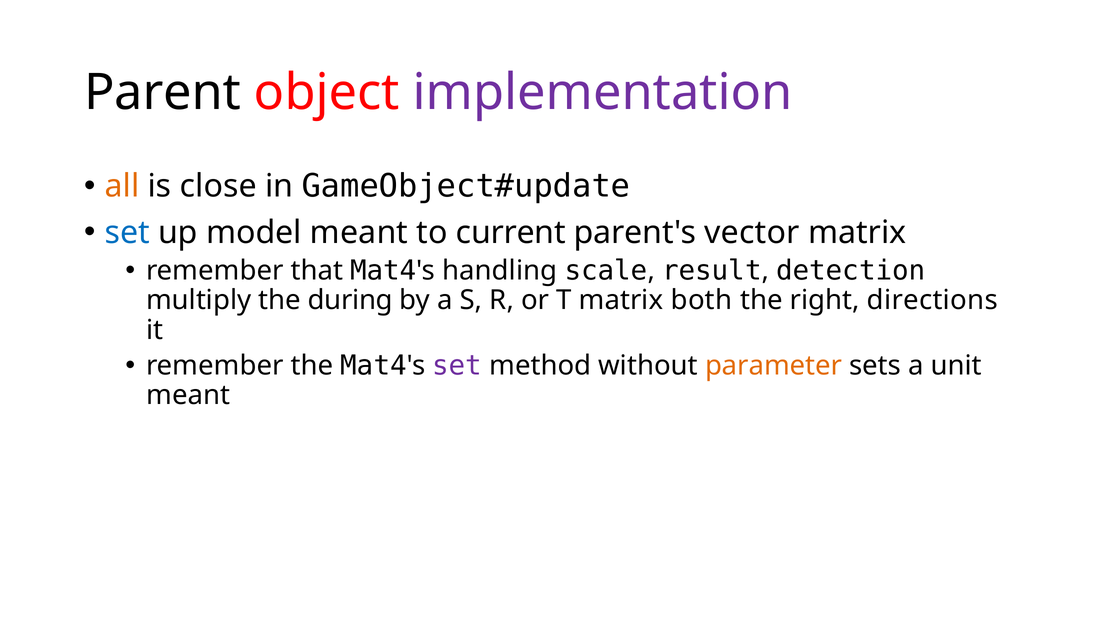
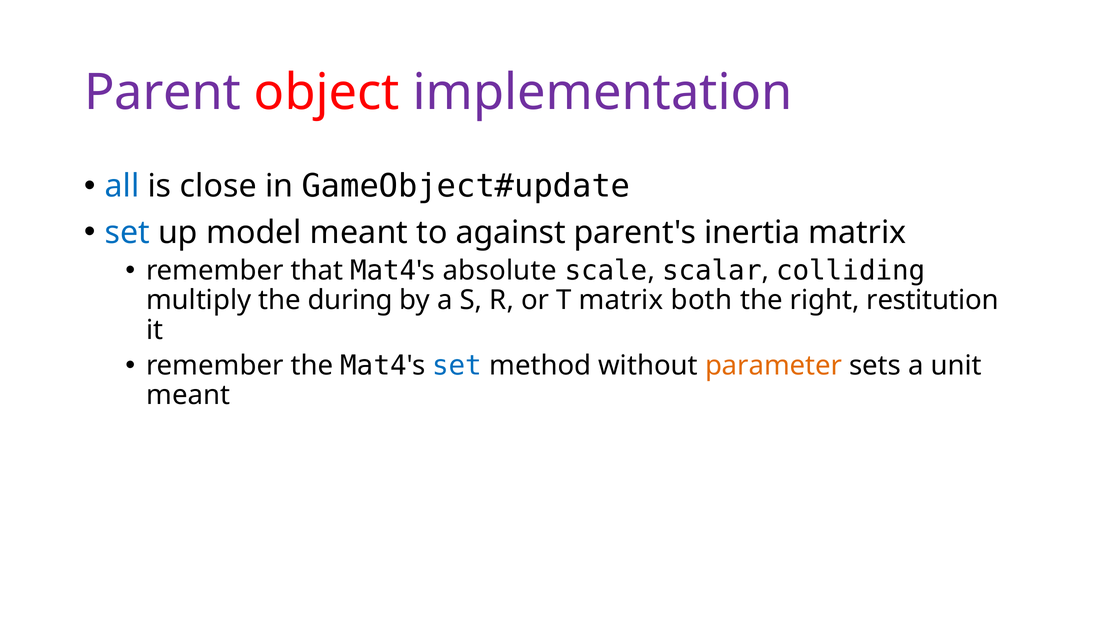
Parent colour: black -> purple (163, 93)
all colour: orange -> blue (122, 186)
current: current -> against (511, 233)
vector: vector -> inertia (752, 233)
handling: handling -> absolute (500, 271)
result: result -> scalar (712, 271)
detection: detection -> colliding (851, 271)
directions: directions -> restitution (933, 301)
set colour: purple -> blue (457, 366)
